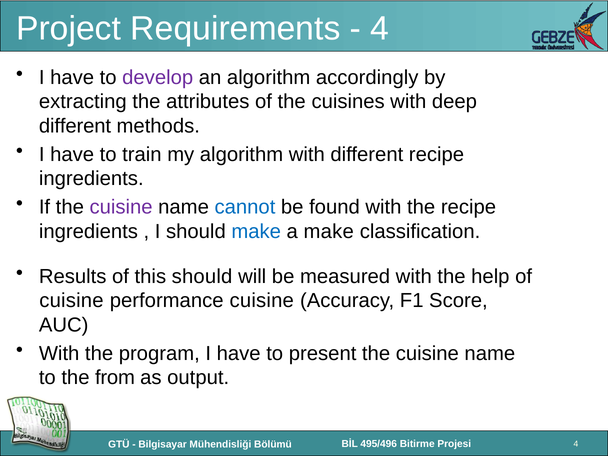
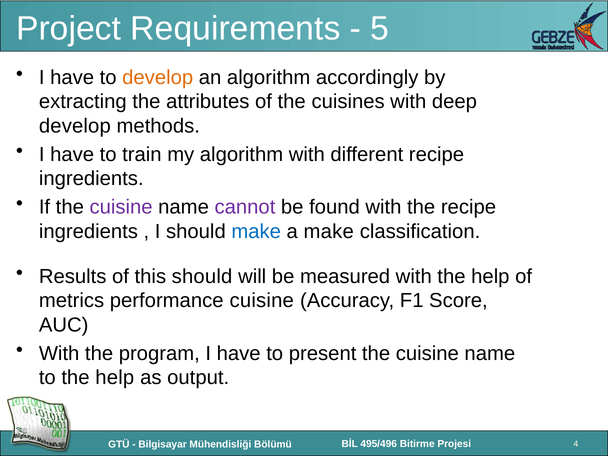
4: 4 -> 5 (380, 29)
develop colour: purple -> orange (158, 77)
different: different -> develop (75, 126)
cannot colour: blue -> purple (245, 207)
cuisine: cuisine -> metrics (72, 301)
to the from: from -> help (115, 378)
